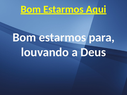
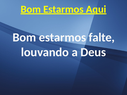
para: para -> falte (102, 38)
